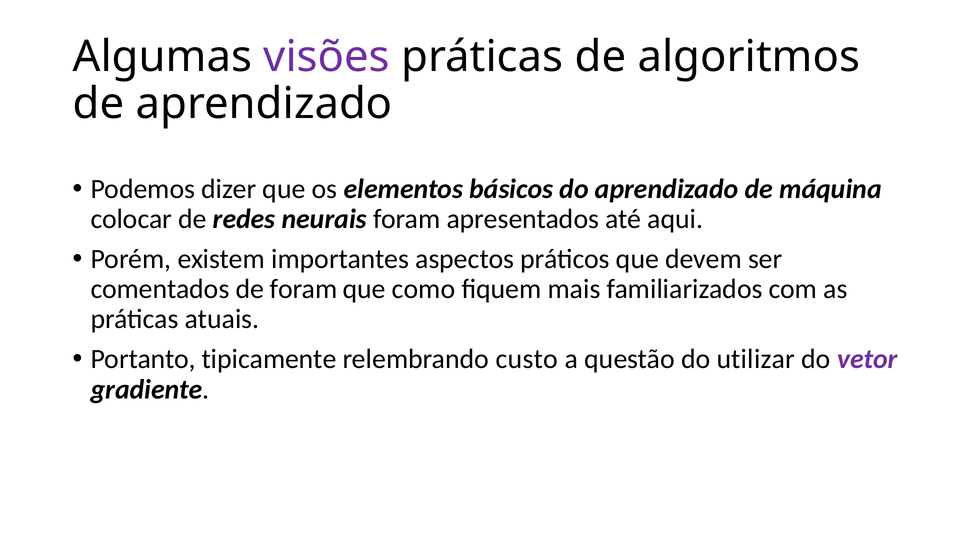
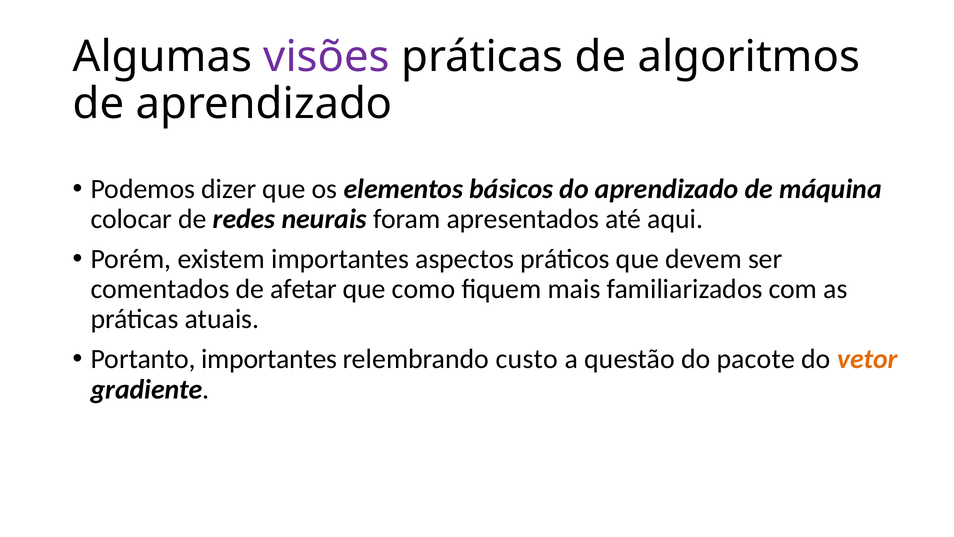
de foram: foram -> afetar (304, 289)
Portanto tipicamente: tipicamente -> importantes (269, 359)
utilizar: utilizar -> pacote (756, 359)
vetor colour: purple -> orange (867, 359)
